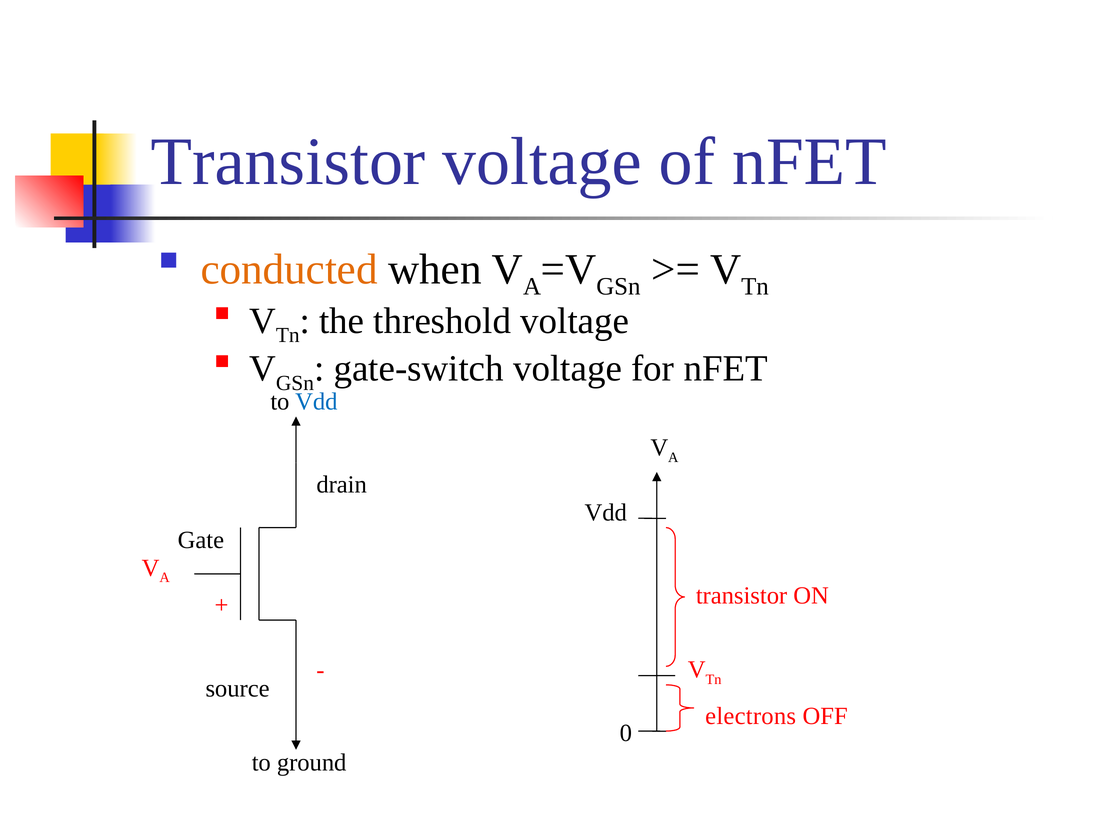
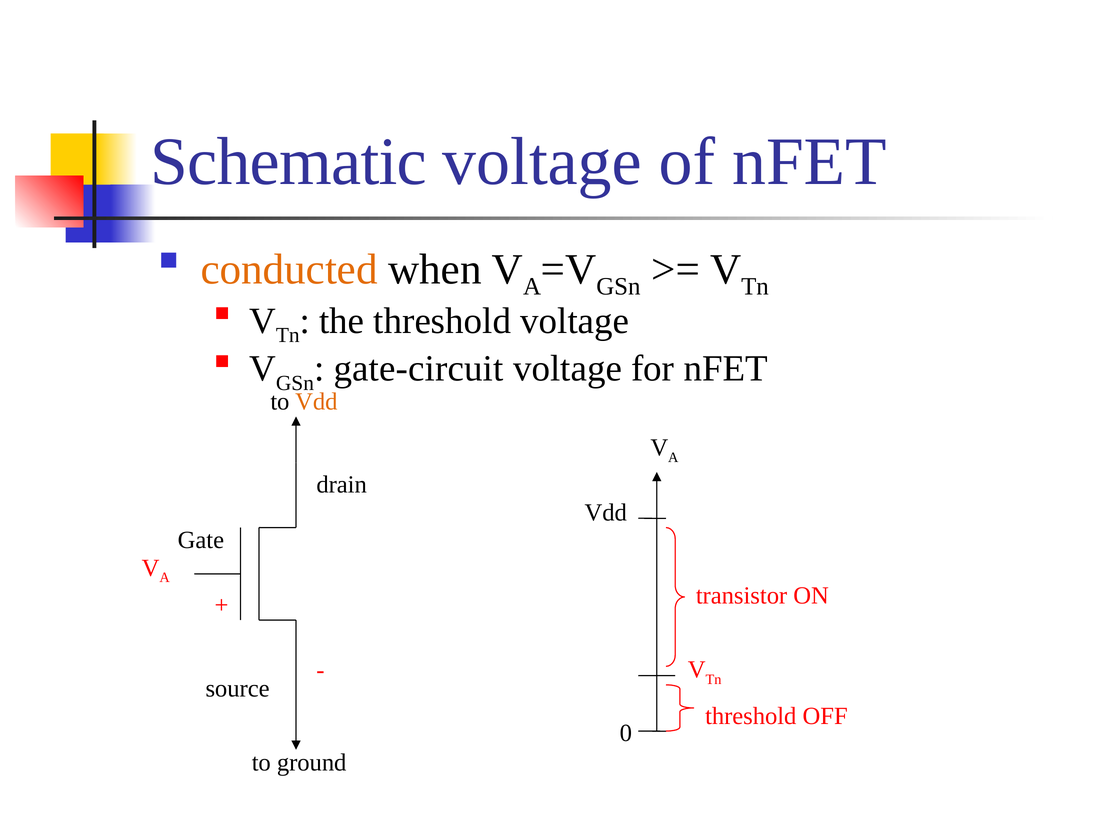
Transistor: Transistor -> Schematic (289, 162)
gate-switch: gate-switch -> gate-circuit (419, 369)
Vdd colour: blue -> orange (316, 401)
electrons: electrons -> threshold (751, 716)
